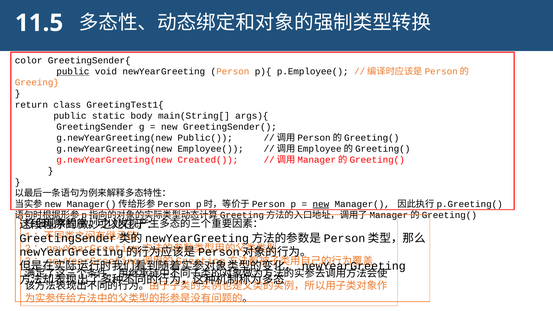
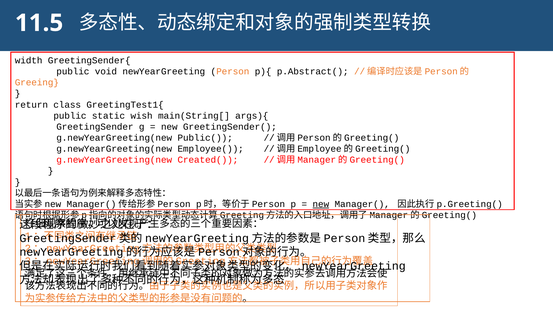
color: color -> width (29, 60)
public underline: present -> none (73, 72)
p.Employee(: p.Employee( -> p.Abstract( (313, 72)
body: body -> wish (142, 116)
